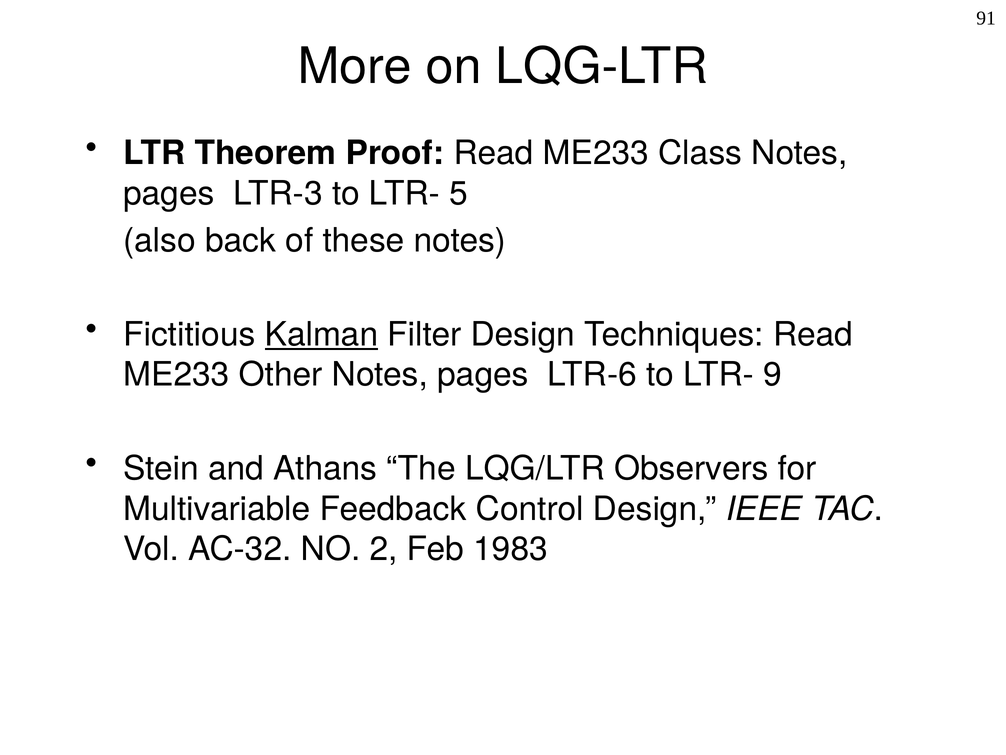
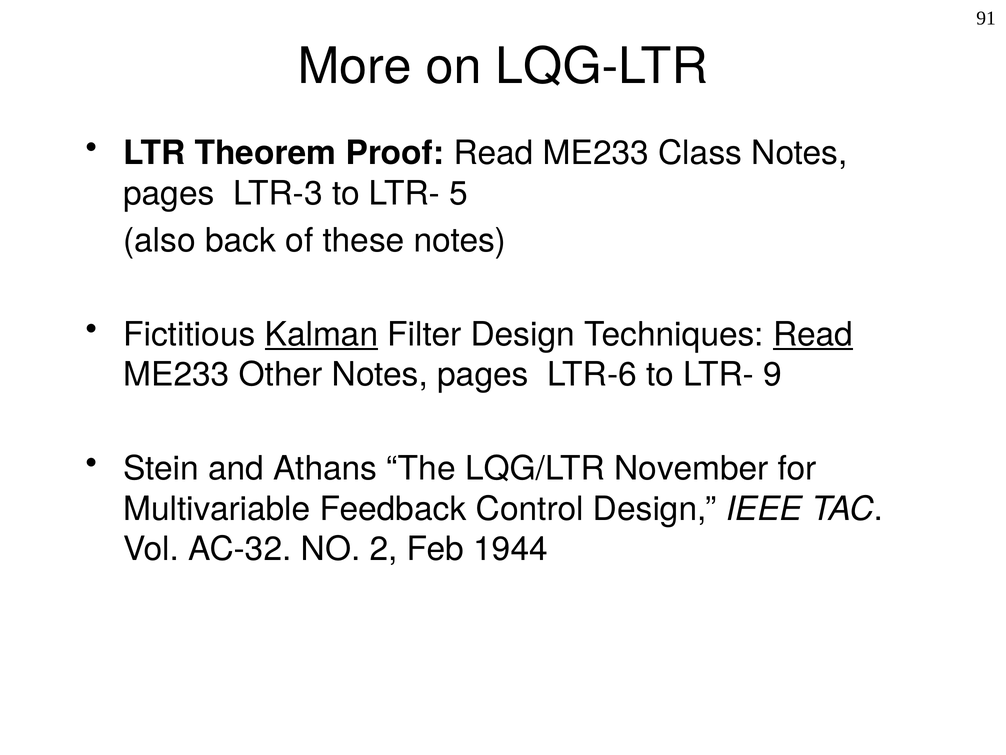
Read underline: none -> present (813, 334)
Observers: Observers -> November (691, 468)
1983: 1983 -> 1944 (511, 549)
